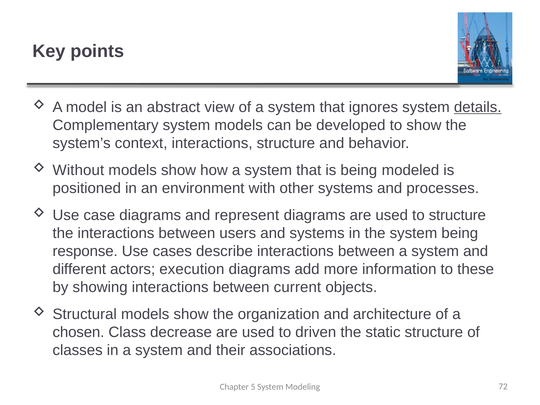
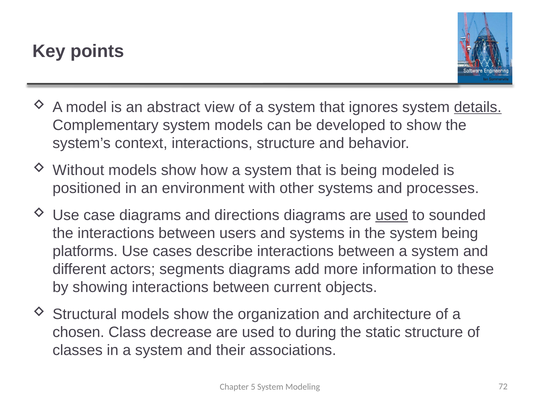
represent: represent -> directions (247, 215)
used underline: none -> present (392, 215)
to structure: structure -> sounded (457, 215)
response: response -> platforms (85, 251)
execution: execution -> segments (192, 269)
driven: driven -> during (316, 332)
